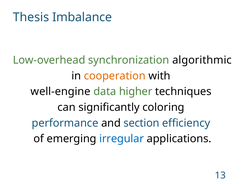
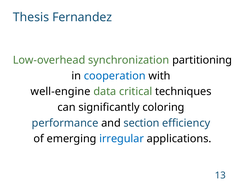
Imbalance: Imbalance -> Fernandez (82, 17)
algorithmic: algorithmic -> partitioning (202, 60)
cooperation colour: orange -> blue (115, 76)
higher: higher -> critical (136, 91)
